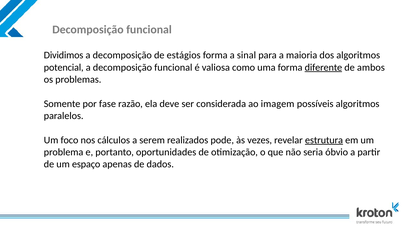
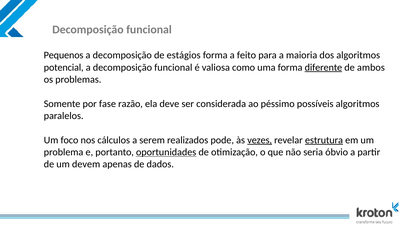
Dividimos: Dividimos -> Pequenos (64, 55)
sinal: sinal -> feito (247, 55)
imagem: imagem -> péssimo (278, 104)
vezes underline: none -> present (260, 140)
oportunidades underline: none -> present (166, 152)
espaço: espaço -> devem (86, 164)
